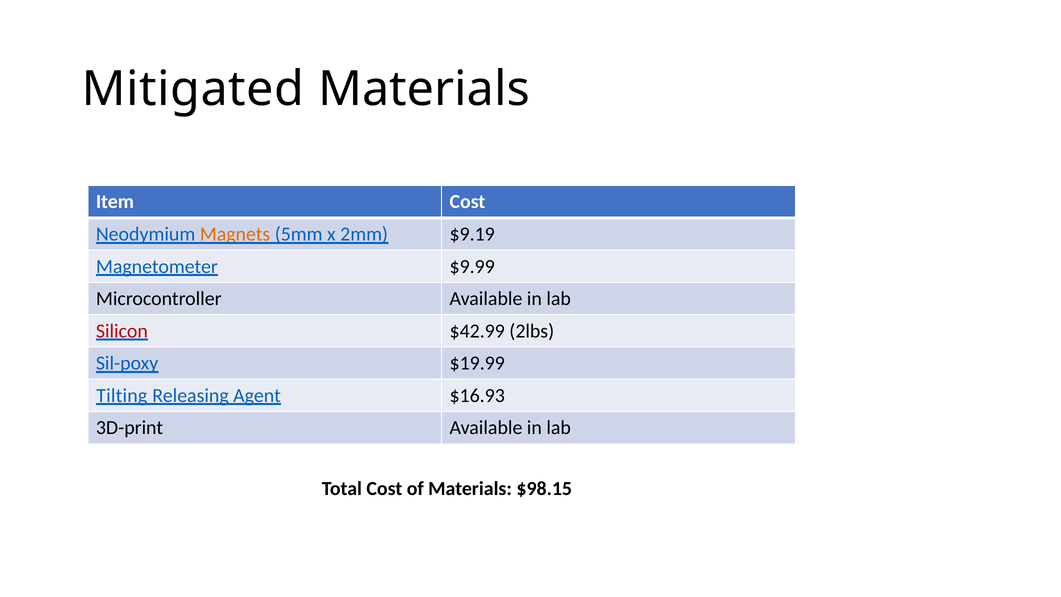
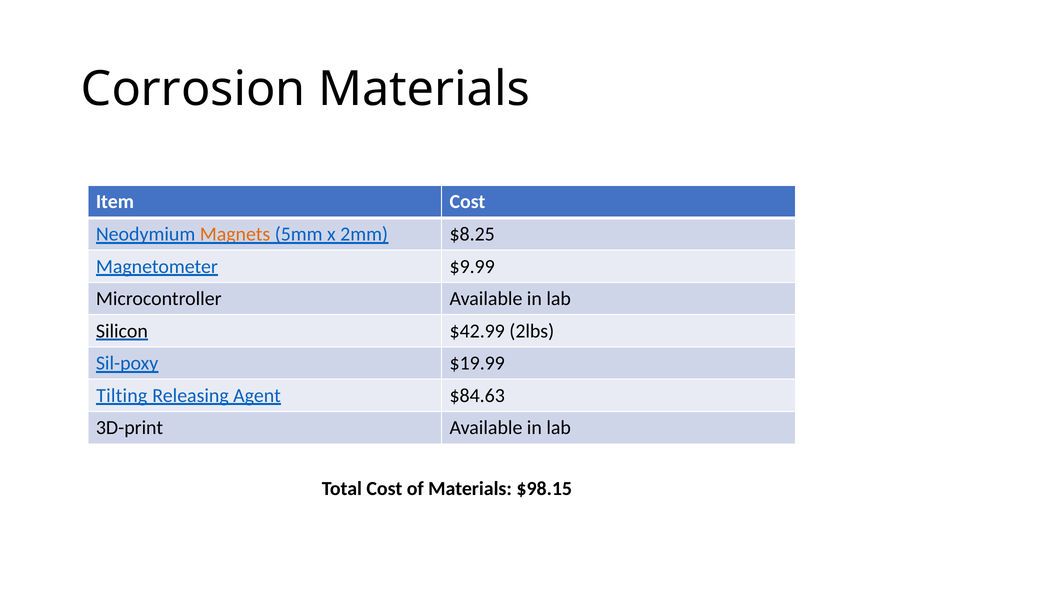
Mitigated: Mitigated -> Corrosion (193, 89)
$9.19: $9.19 -> $8.25 (472, 234)
Silicon colour: red -> black (122, 331)
$16.93: $16.93 -> $84.63 (477, 395)
